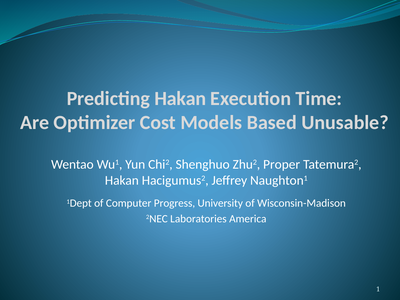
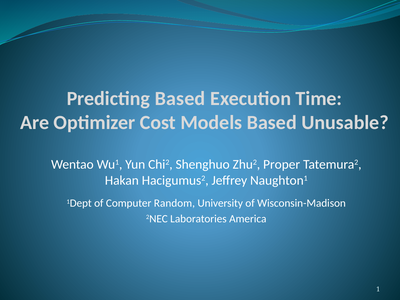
Predicting Hakan: Hakan -> Based (180, 99)
Progress: Progress -> Random (174, 203)
